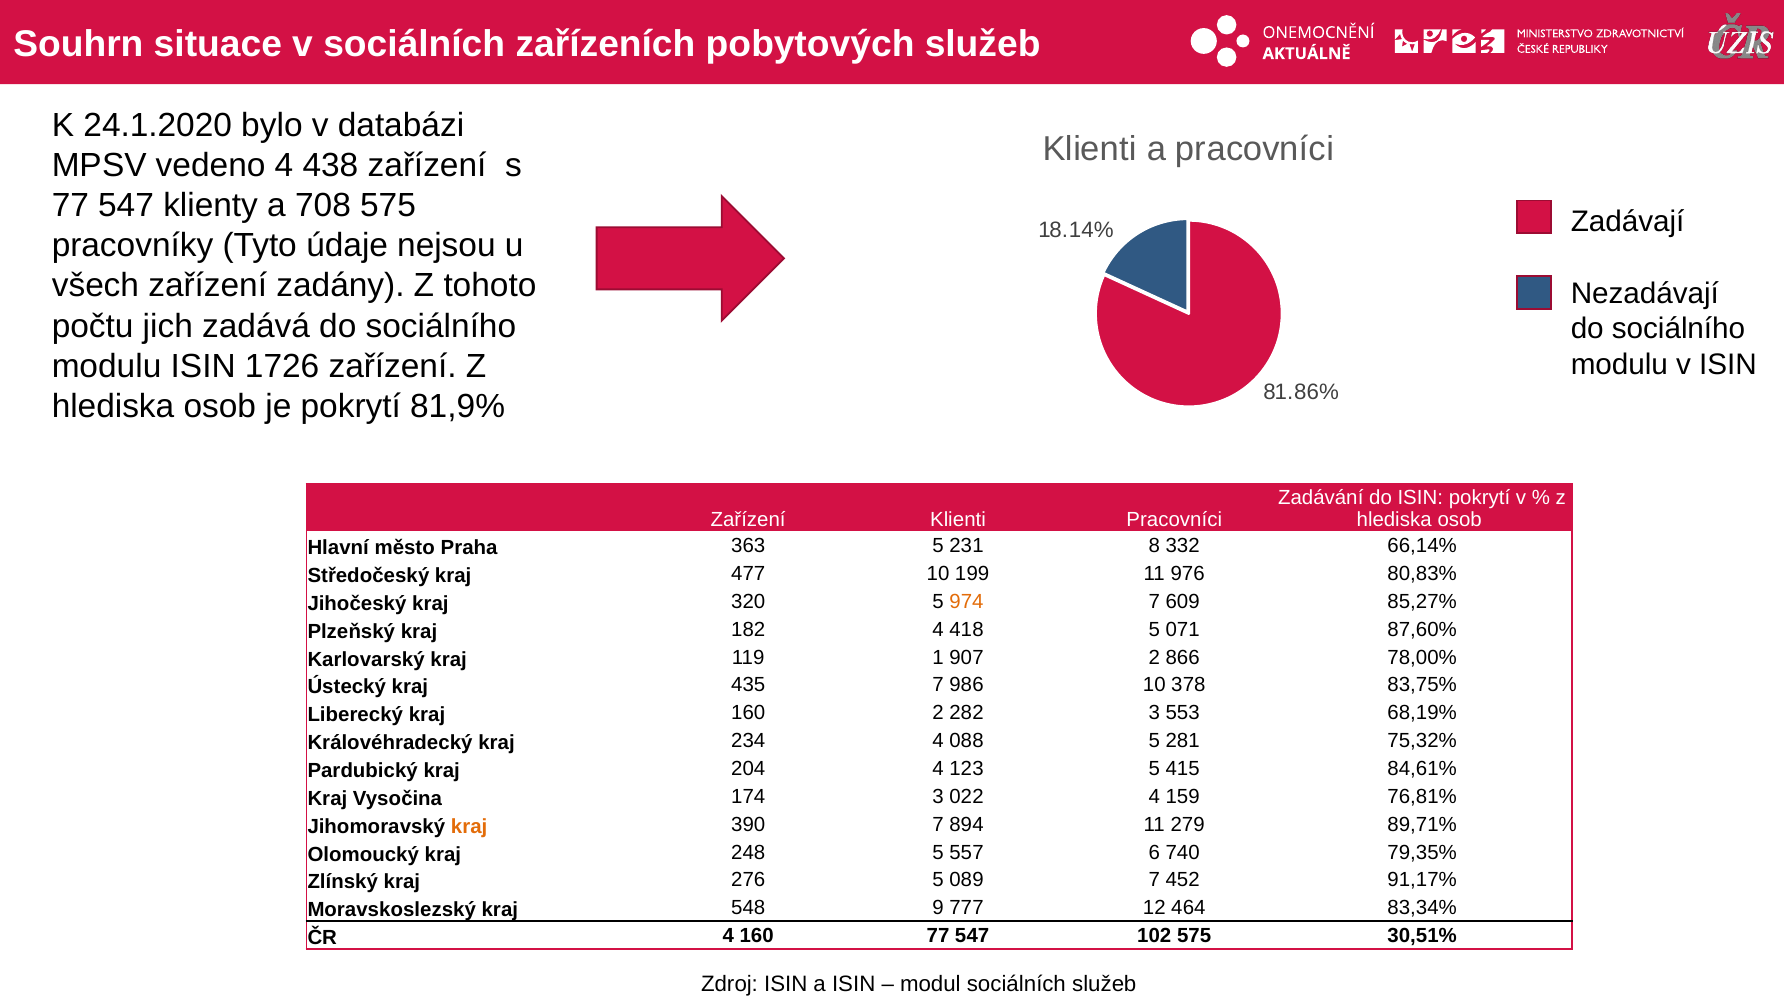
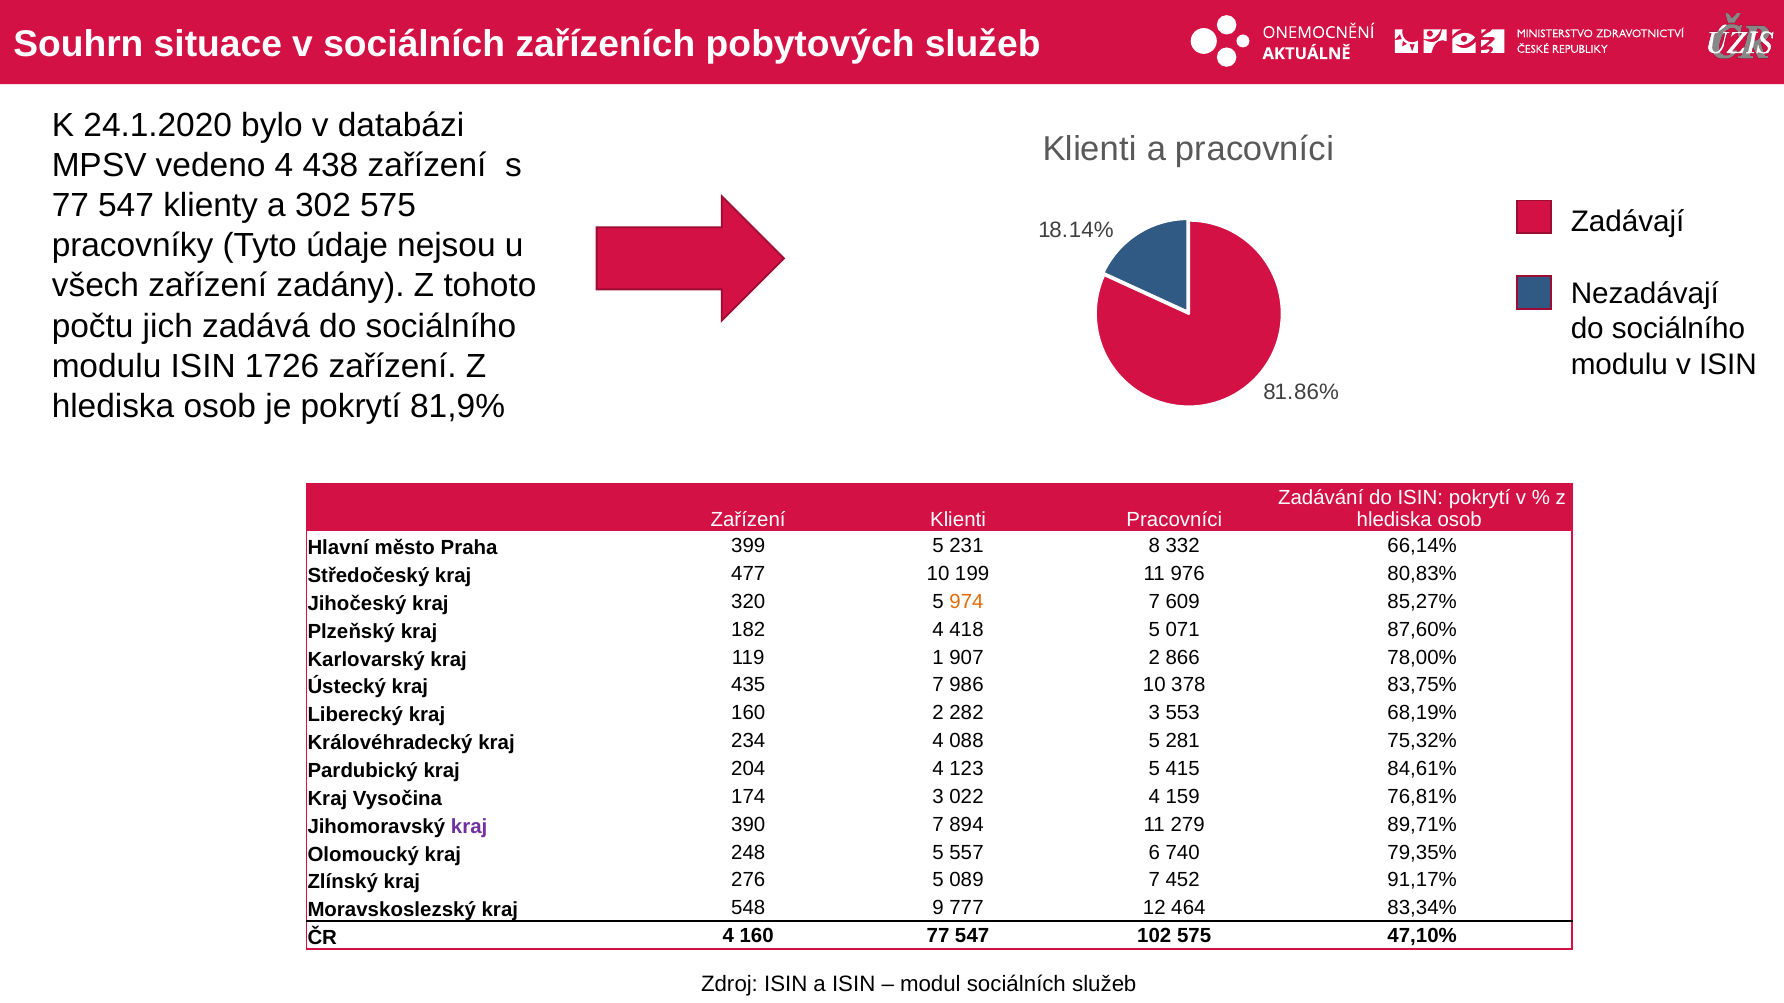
708: 708 -> 302 (323, 206)
363: 363 -> 399 (748, 546)
kraj colour: orange -> purple (469, 827)
30,51%: 30,51% -> 47,10% (1422, 936)
